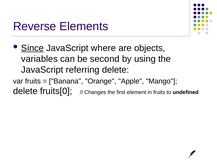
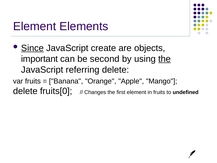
Reverse: Reverse -> Element (35, 26)
where: where -> create (104, 48)
variables: variables -> important (40, 59)
the underline: none -> present (165, 59)
